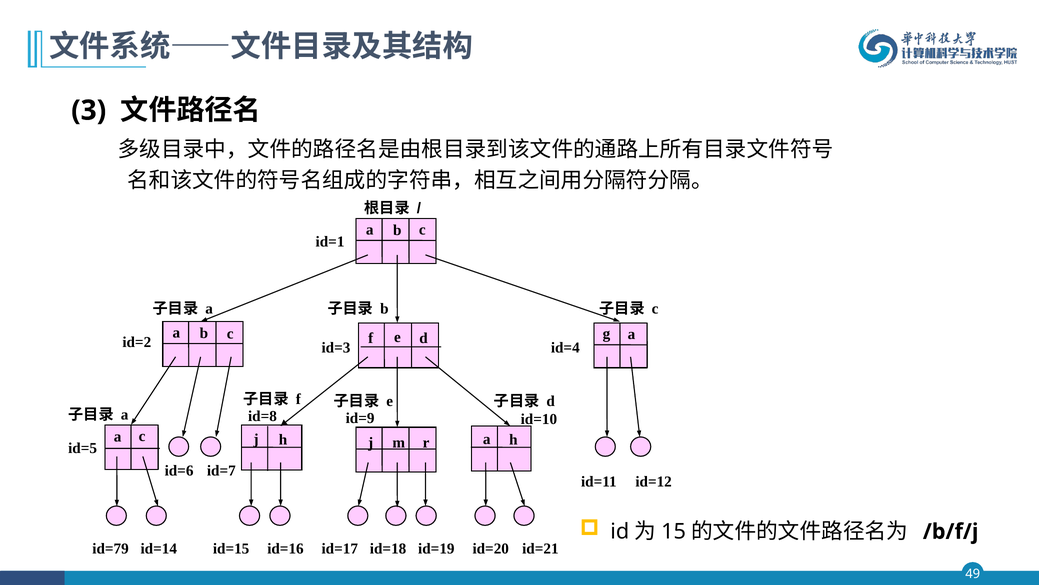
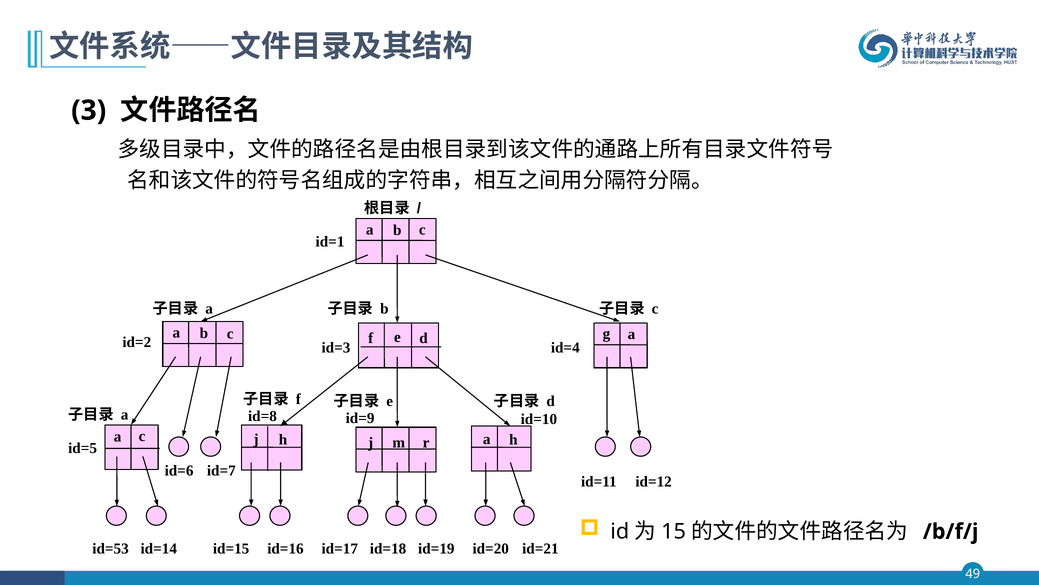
id=79: id=79 -> id=53 (111, 548)
